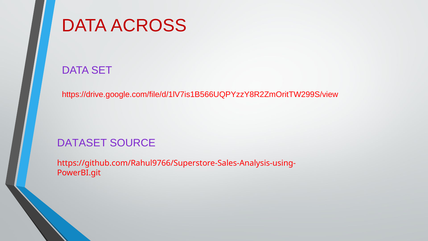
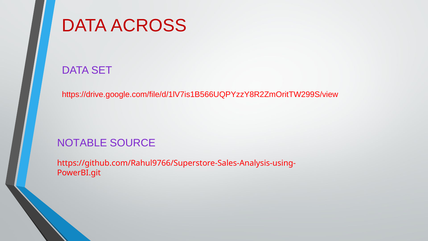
DATASET: DATASET -> NOTABLE (82, 143)
